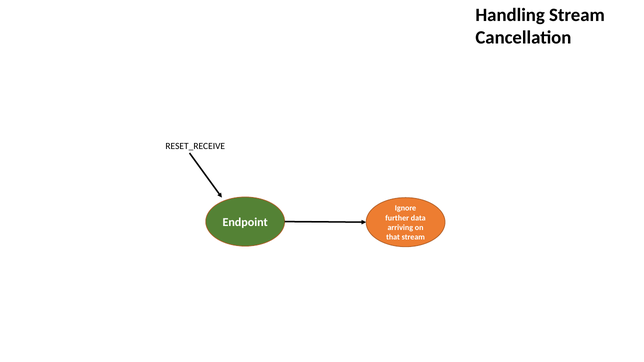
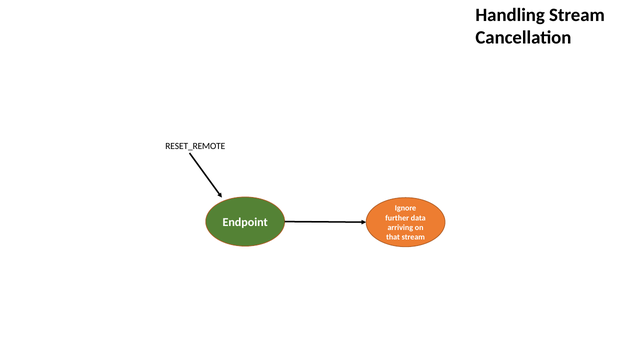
RESET_RECEIVE: RESET_RECEIVE -> RESET_REMOTE (195, 146)
